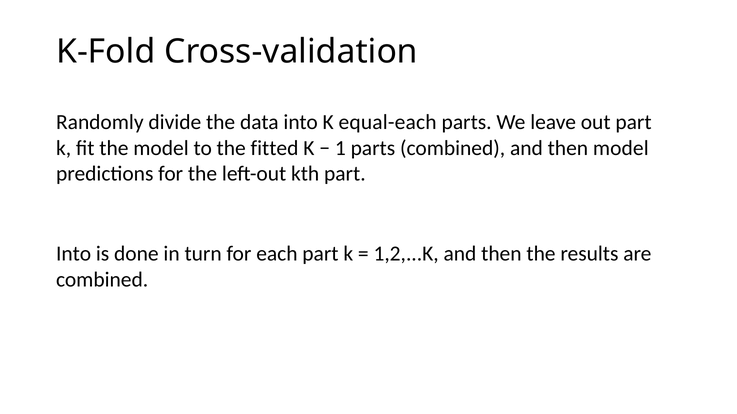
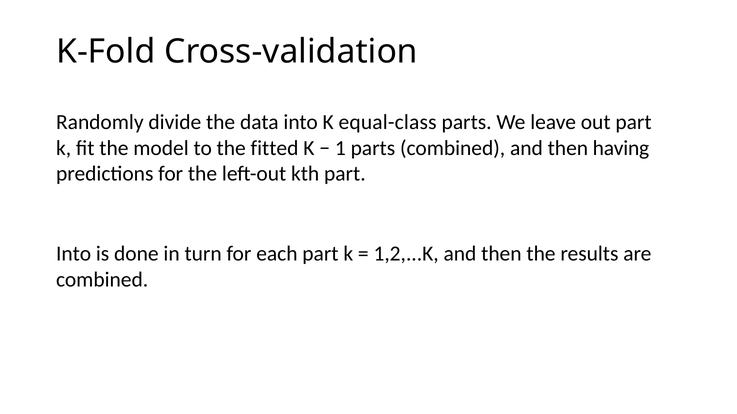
equal-each: equal-each -> equal-class (388, 122)
then model: model -> having (621, 148)
